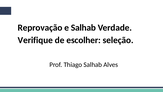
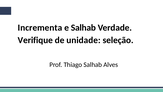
Reprovação: Reprovação -> Incrementa (40, 28)
escolher: escolher -> unidade (83, 40)
